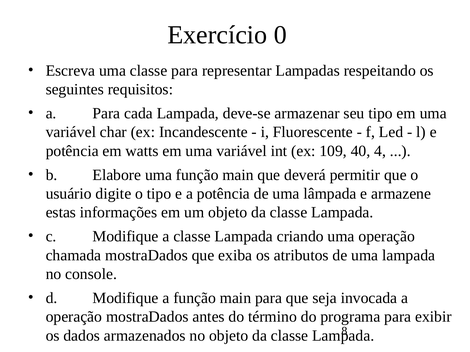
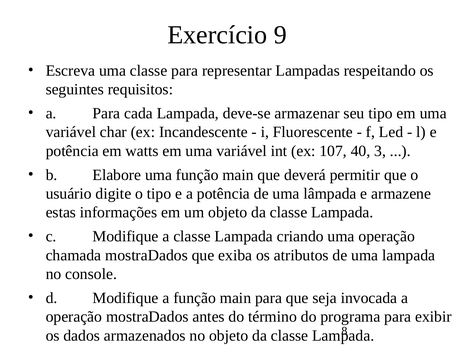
0: 0 -> 9 (280, 35)
109: 109 -> 107 (333, 151)
4: 4 -> 3 (380, 151)
